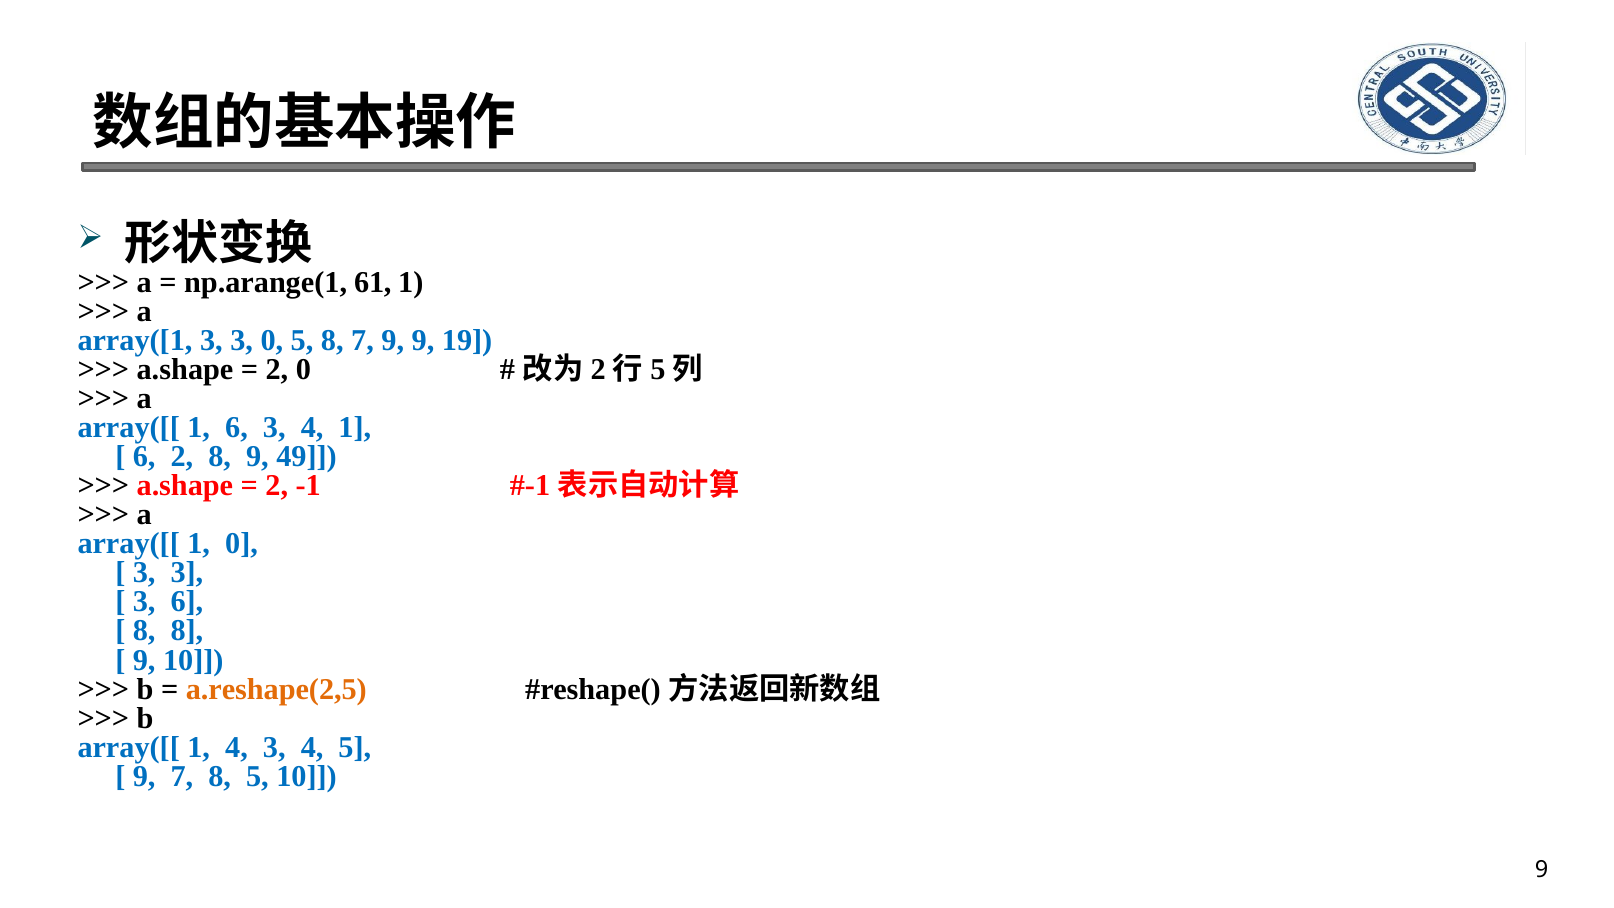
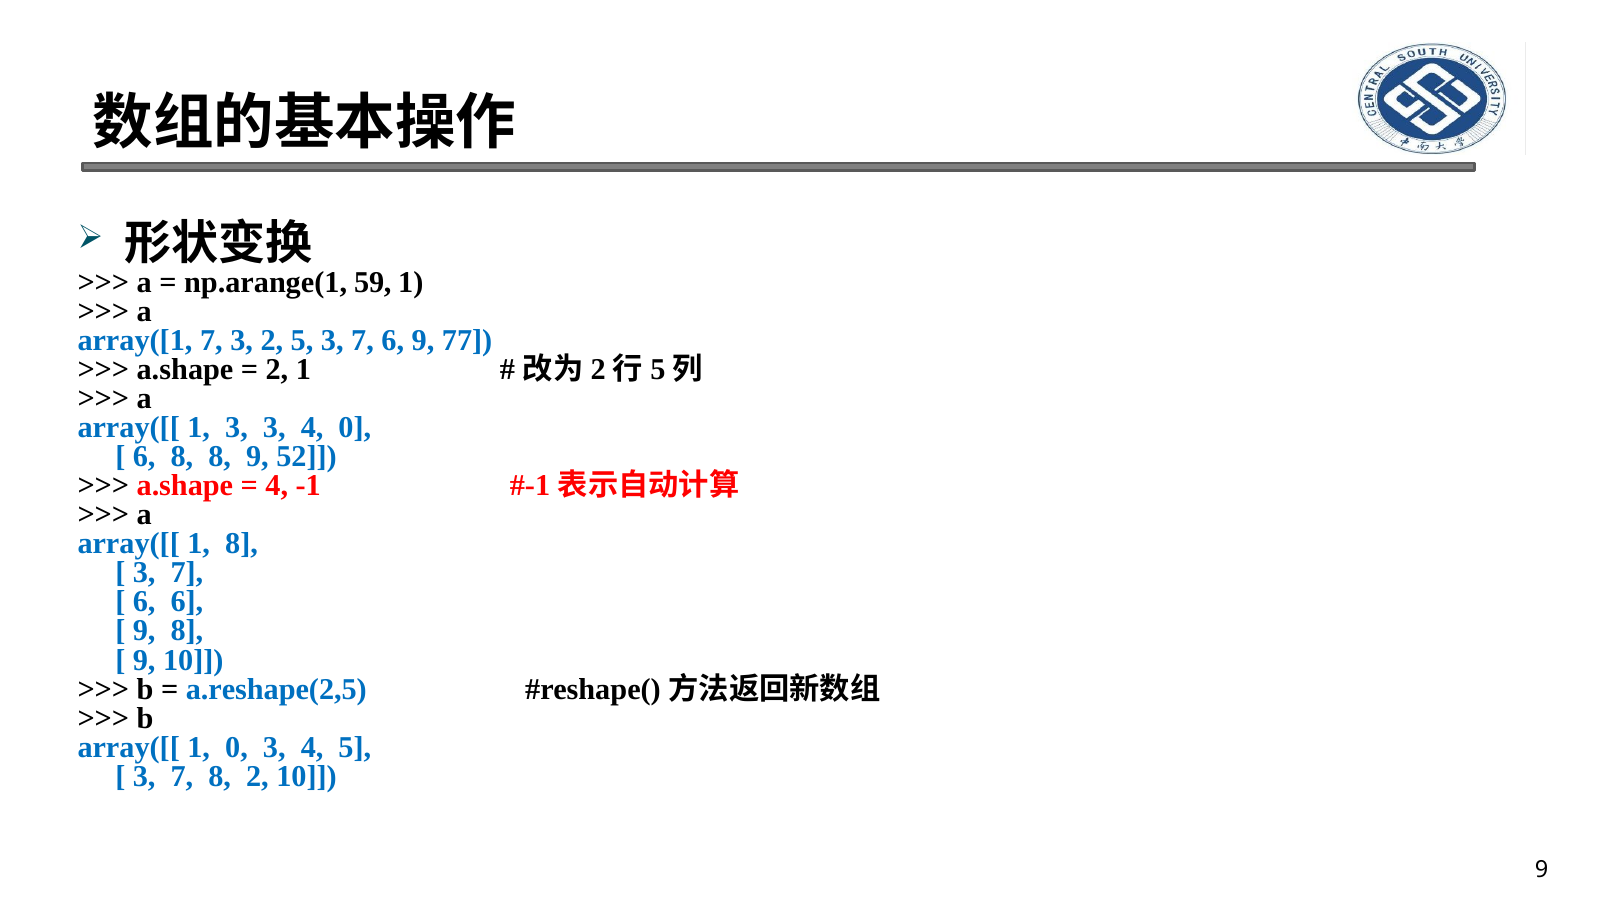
61: 61 -> 59 (373, 282)
array([1 3: 3 -> 7 (211, 340)
3 0: 0 -> 2 (272, 340)
5 8: 8 -> 3 (332, 340)
7 9: 9 -> 6 (393, 340)
19: 19 -> 77 (467, 340)
2 0: 0 -> 1 (303, 369)
1 6: 6 -> 3 (237, 427)
4 1: 1 -> 0 (355, 427)
6 2: 2 -> 8 (182, 456)
49: 49 -> 52 (307, 456)
2: 2 -> 4 (277, 486)
1 0: 0 -> 8 (242, 544)
3: 3 -> 7 (187, 573)
3: 3 -> 6 (144, 602)
8: 8 -> 9 (144, 631)
a.reshape(2,5 colour: orange -> blue (276, 689)
1 4: 4 -> 0 (237, 747)
9: 9 -> 3 (144, 776)
8 5: 5 -> 2 (257, 776)
